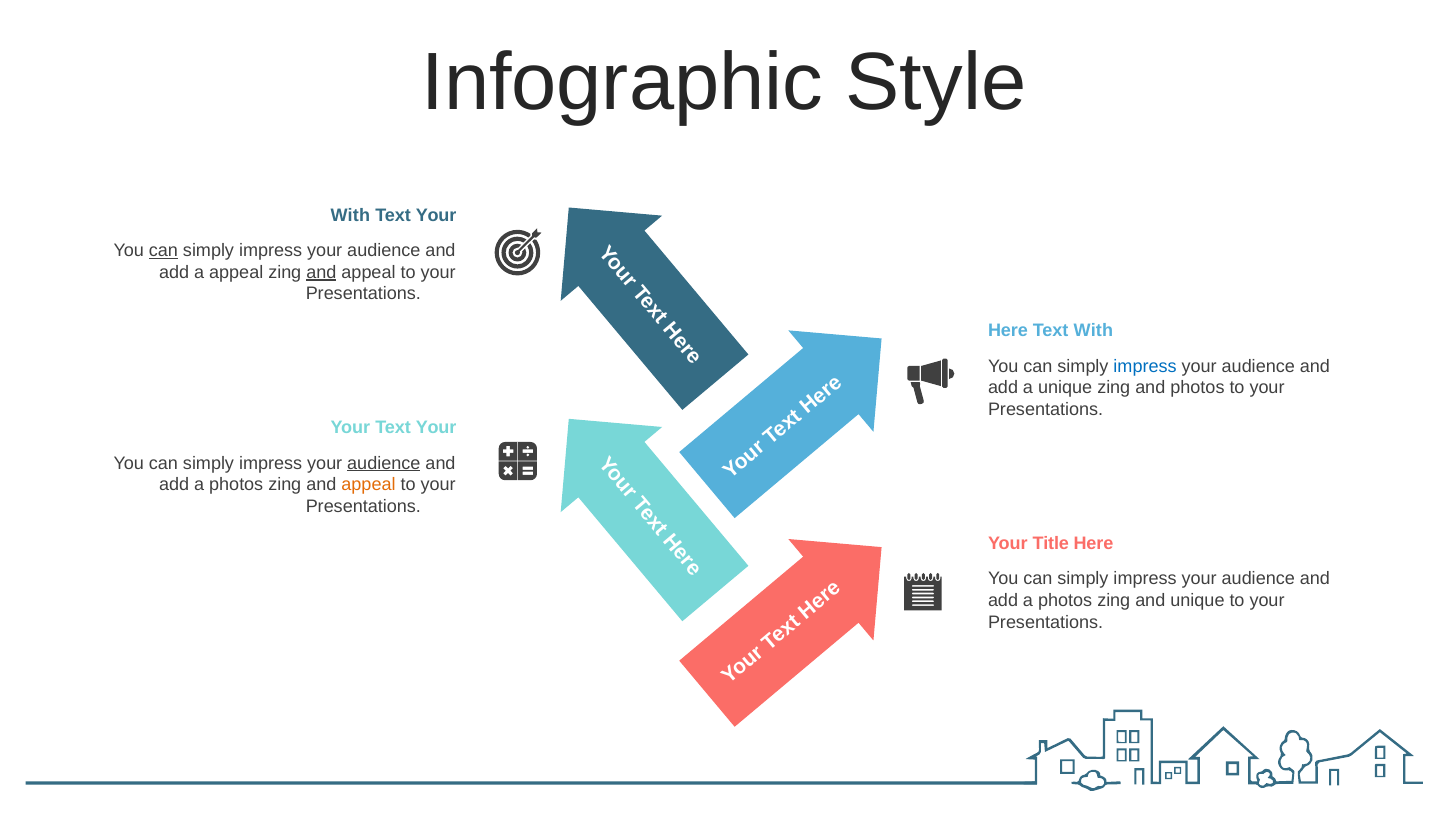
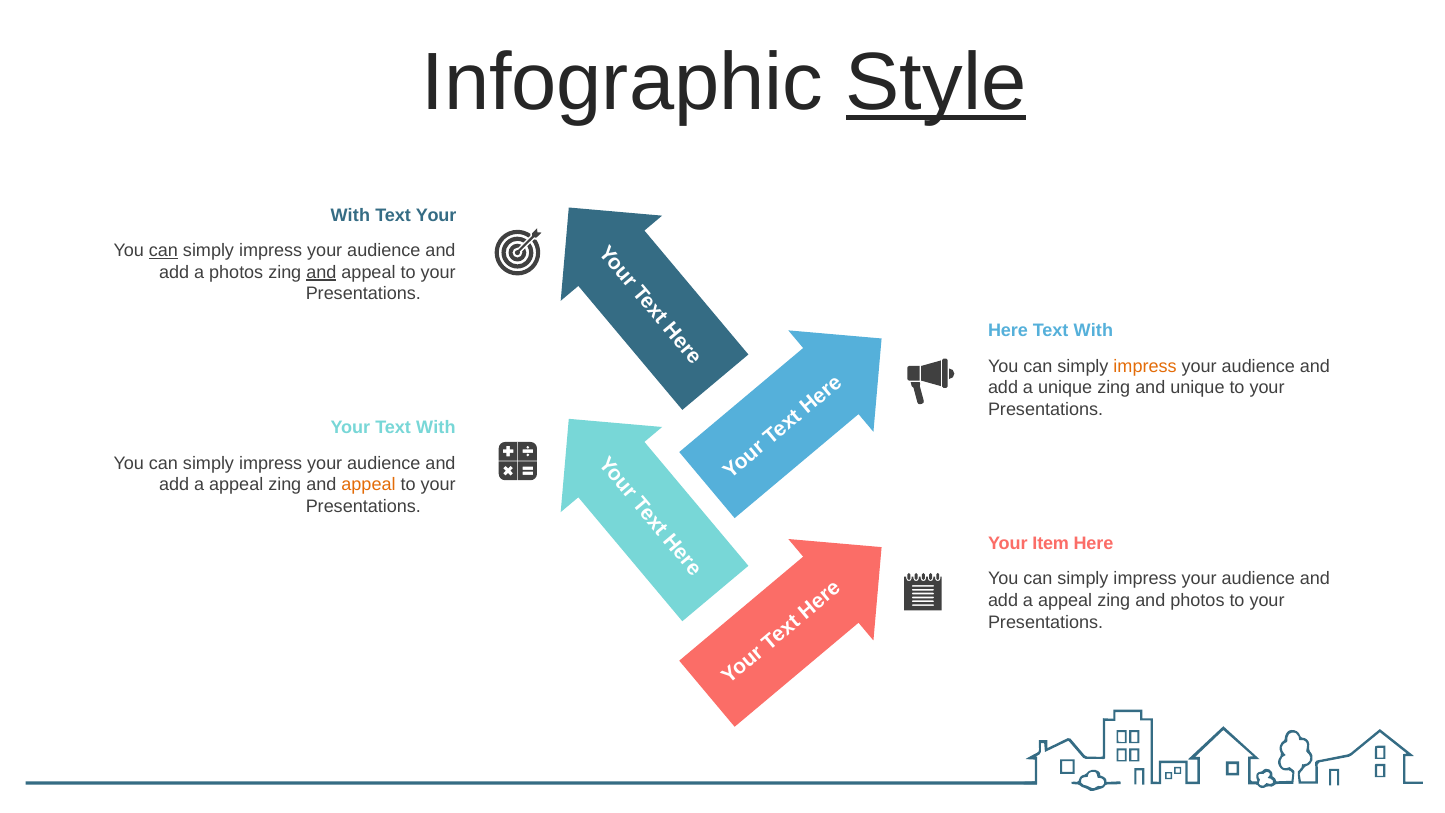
Style underline: none -> present (936, 83)
a appeal: appeal -> photos (236, 272)
impress colour: blue -> orange (1145, 366)
and photos: photos -> unique (1197, 388)
Your Text Your: Your -> With (436, 428)
audience underline: present -> none (384, 463)
photos: photos -> appeal (236, 485)
Title: Title -> Item (1051, 543)
photos: photos -> appeal (1065, 600)
and unique: unique -> photos (1197, 600)
